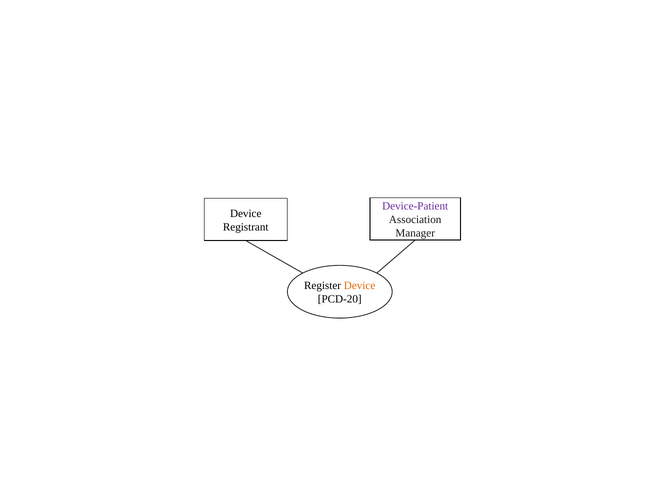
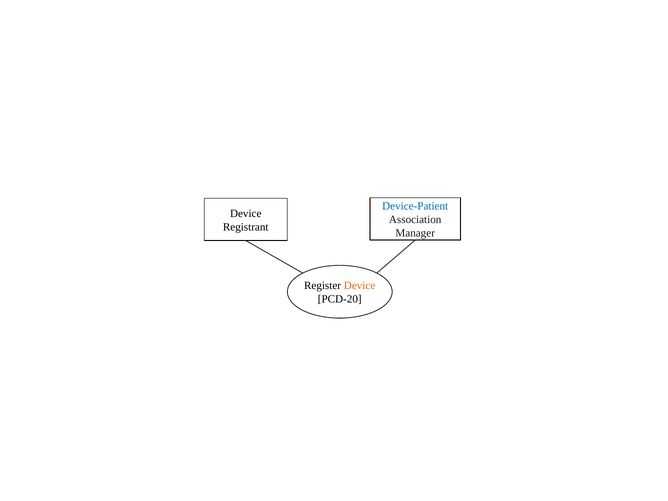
Device-Patient colour: purple -> blue (415, 206)
